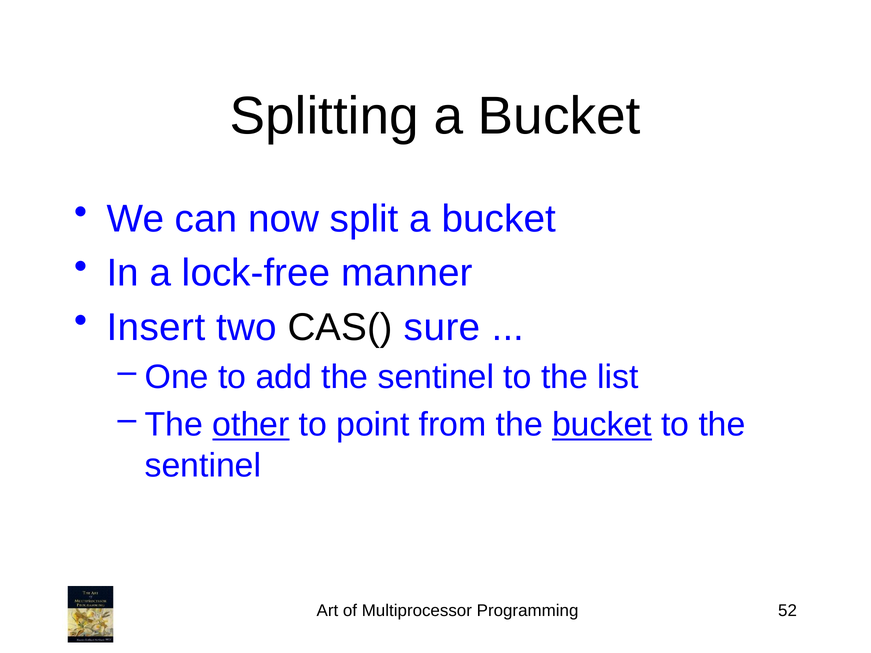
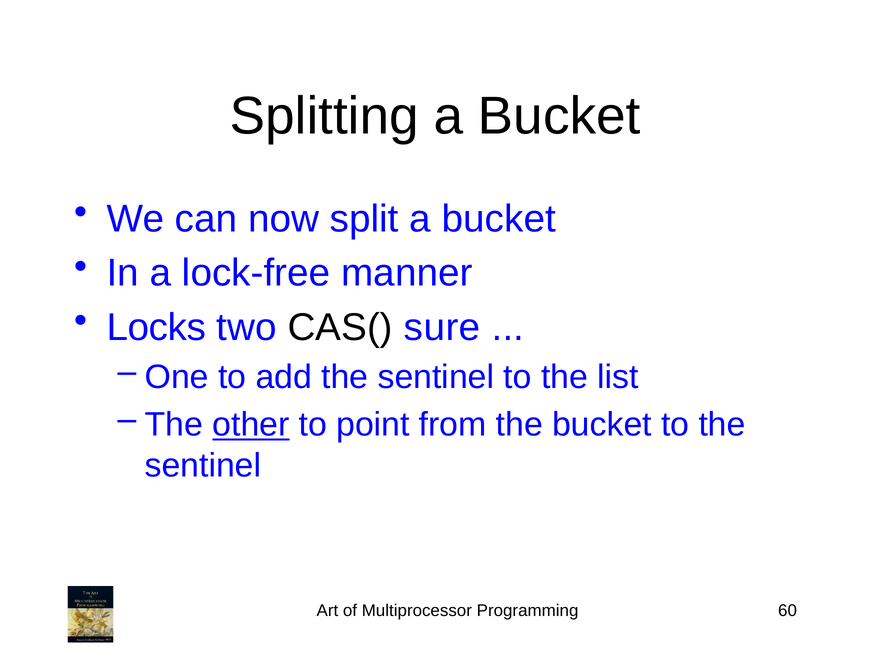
Insert: Insert -> Locks (156, 327)
bucket underline: present -> none (602, 425)
52: 52 -> 60 (788, 611)
